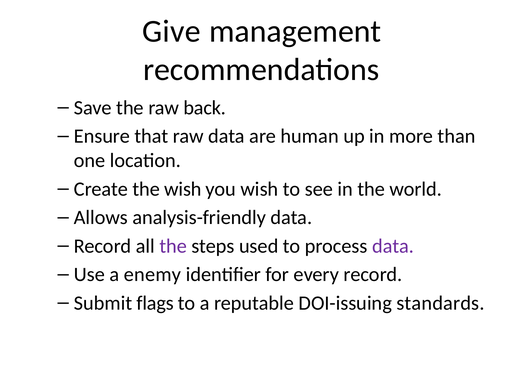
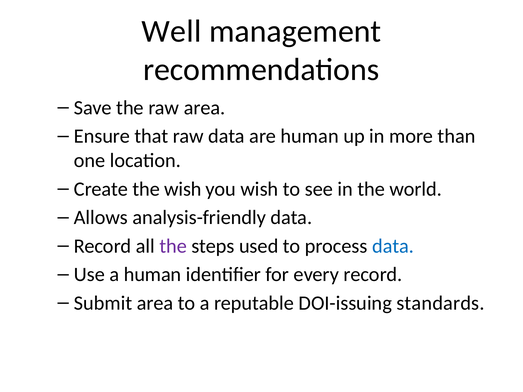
Give: Give -> Well (171, 31)
raw back: back -> area (205, 108)
data colour: purple -> blue (393, 246)
a enemy: enemy -> human (153, 275)
Submit flags: flags -> area (155, 303)
